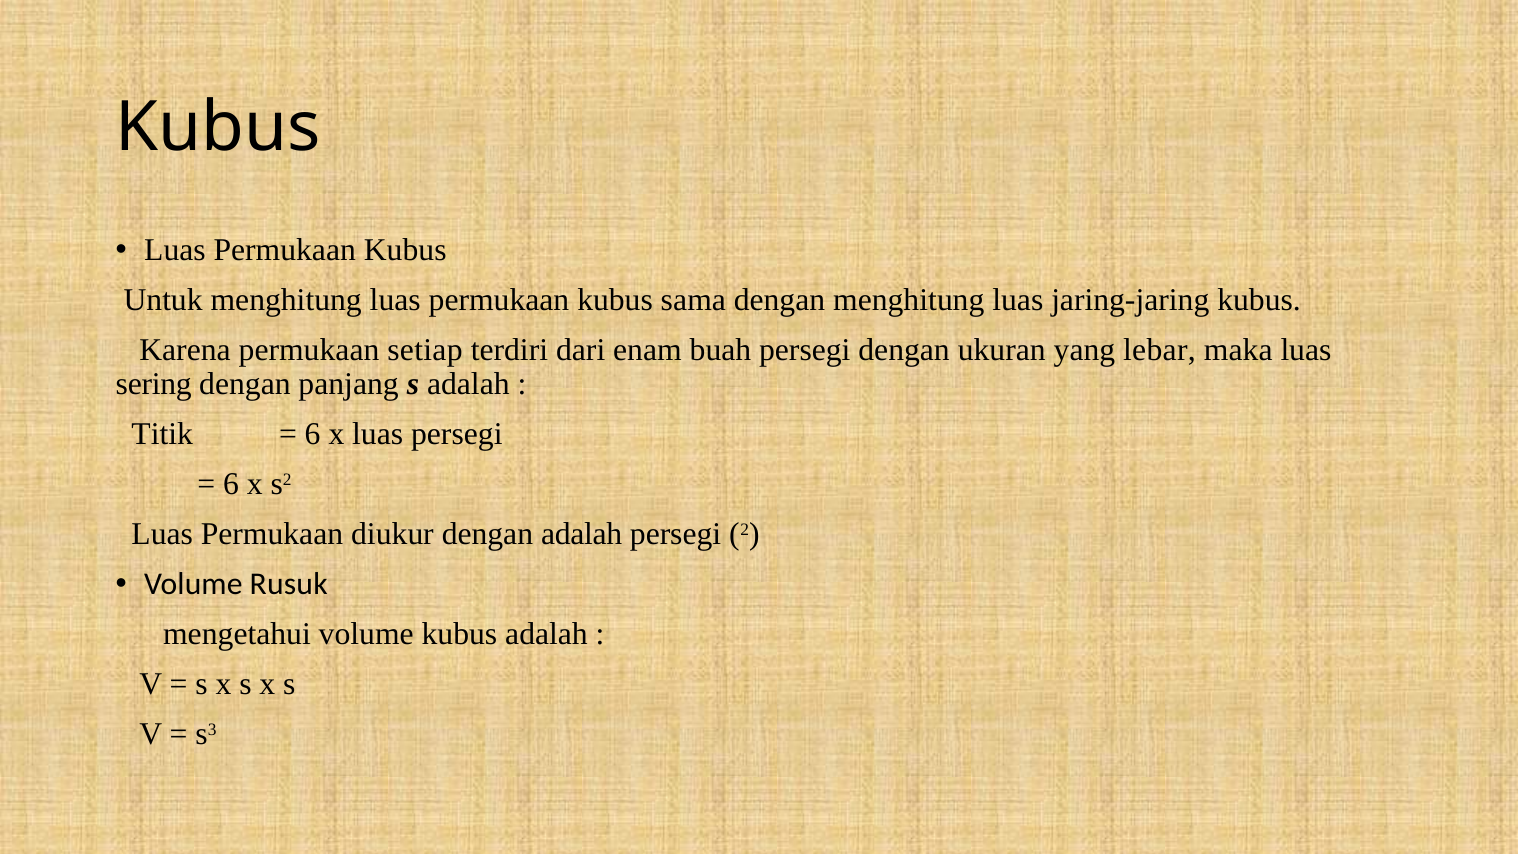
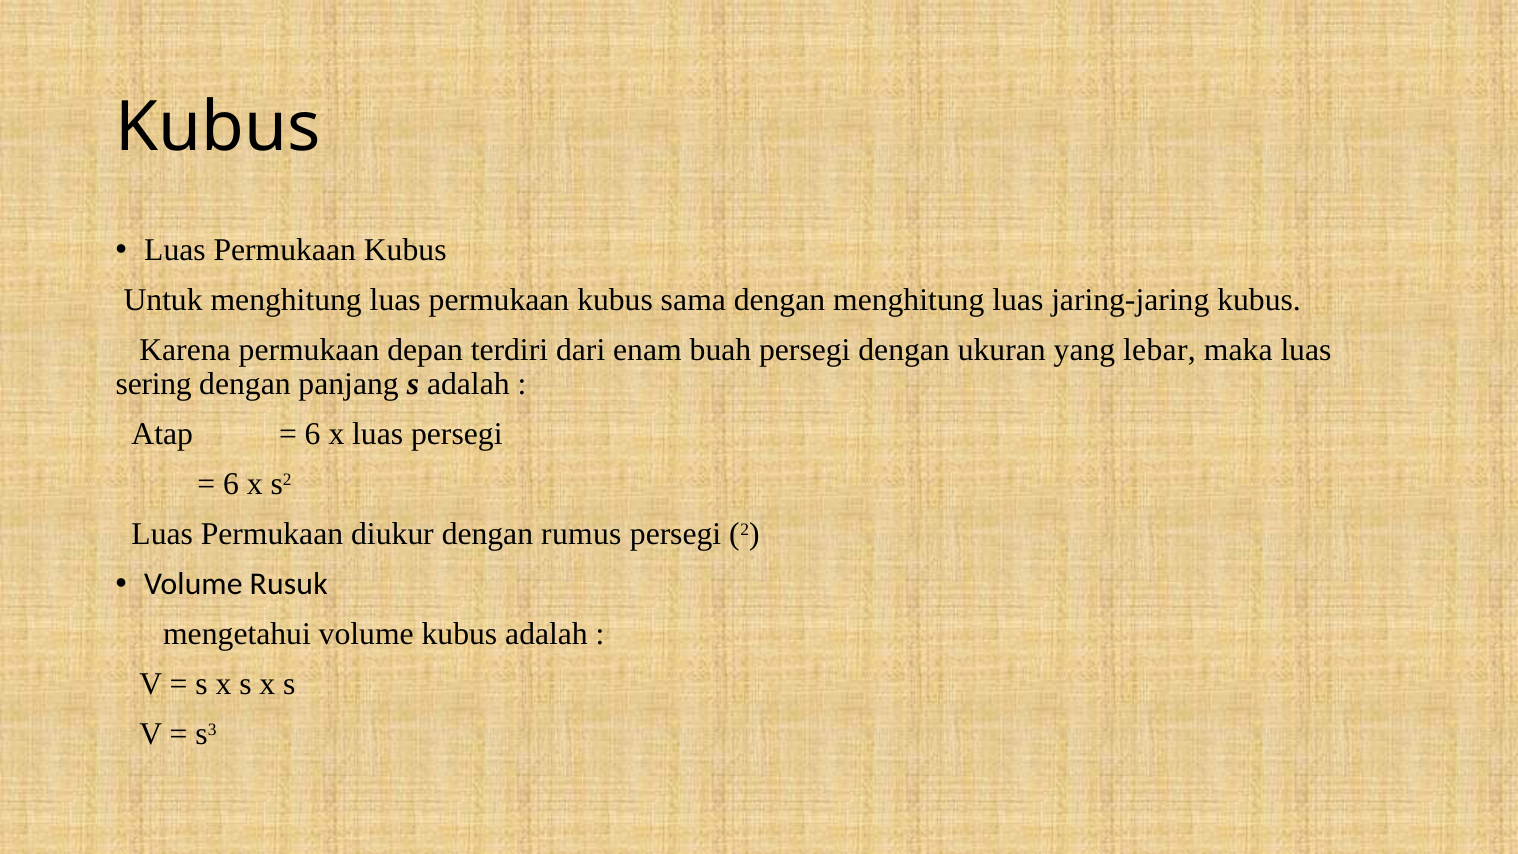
setiap: setiap -> depan (425, 350)
Titik: Titik -> Atap (162, 434)
dengan adalah: adalah -> rumus (581, 534)
